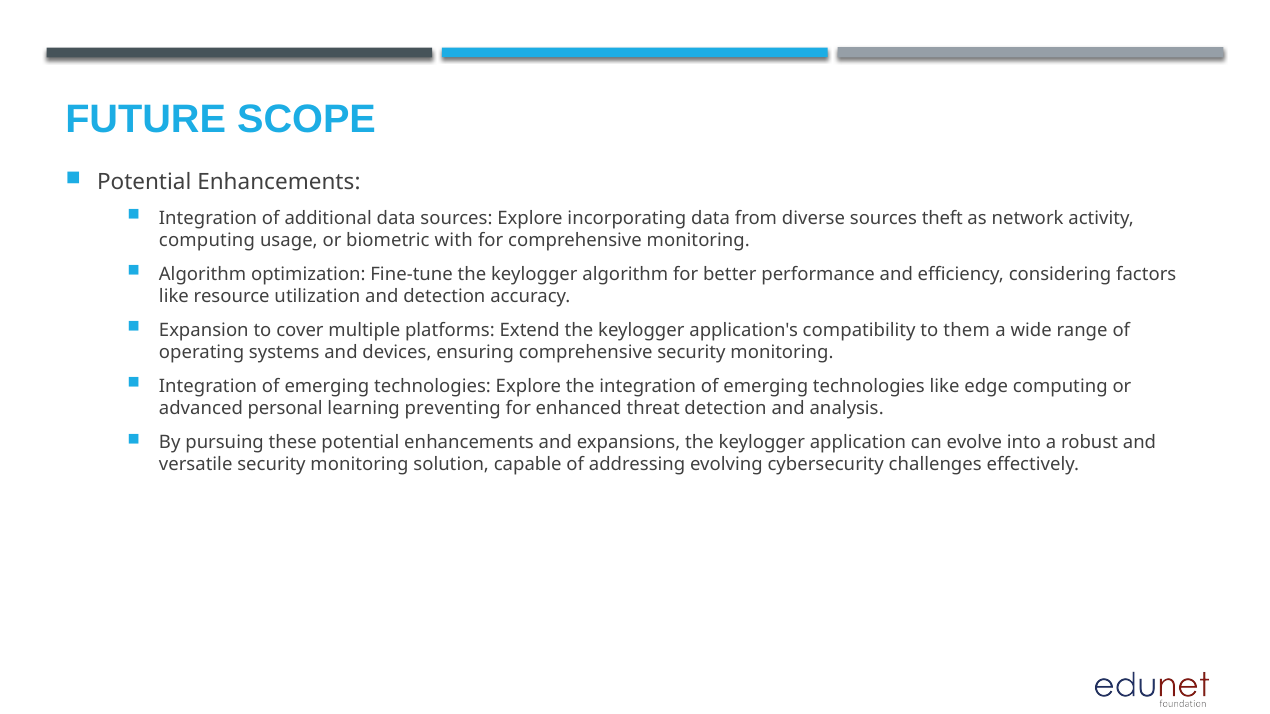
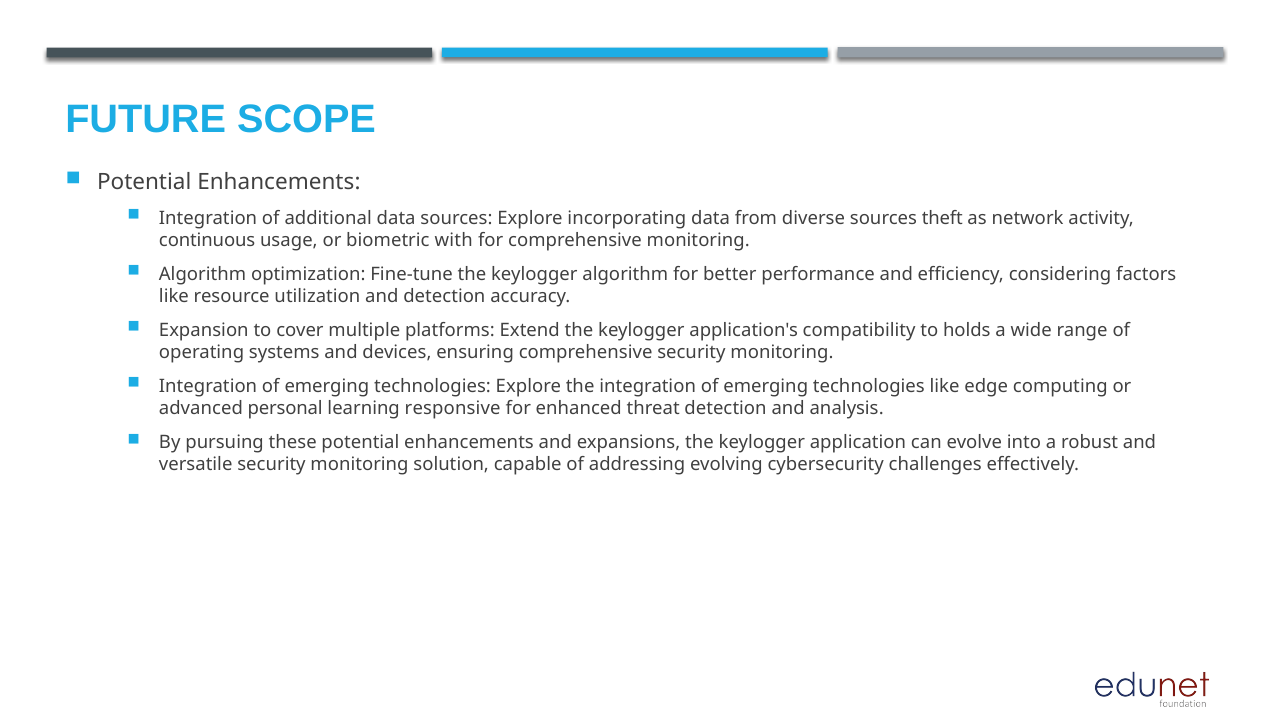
computing: computing -> continuous (207, 240)
them: them -> holds (967, 330)
preventing: preventing -> responsive (453, 409)
